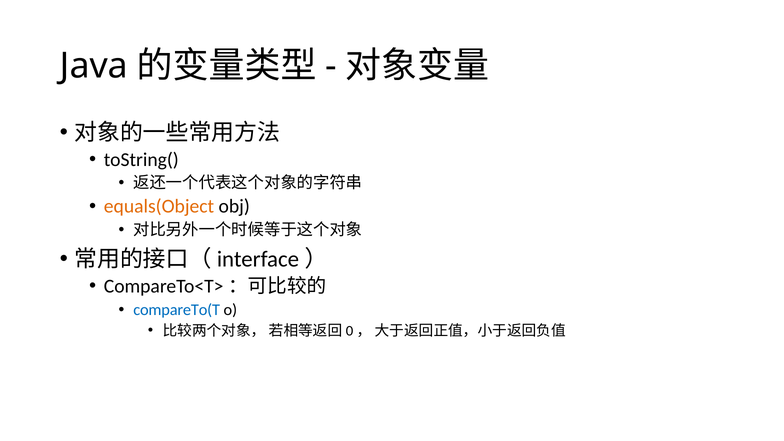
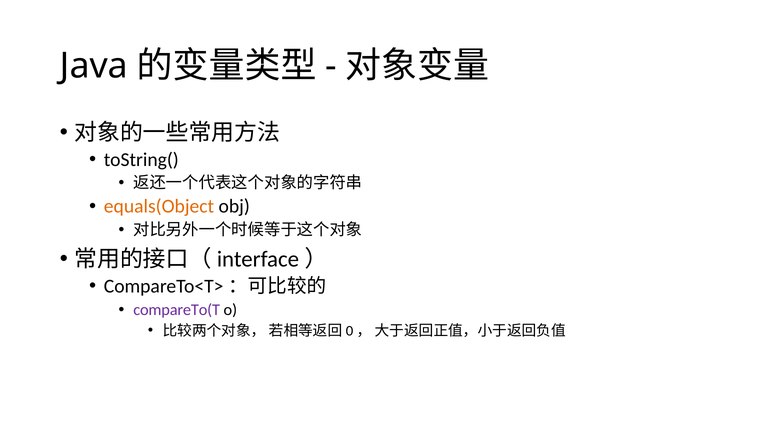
compareTo(T colour: blue -> purple (177, 310)
